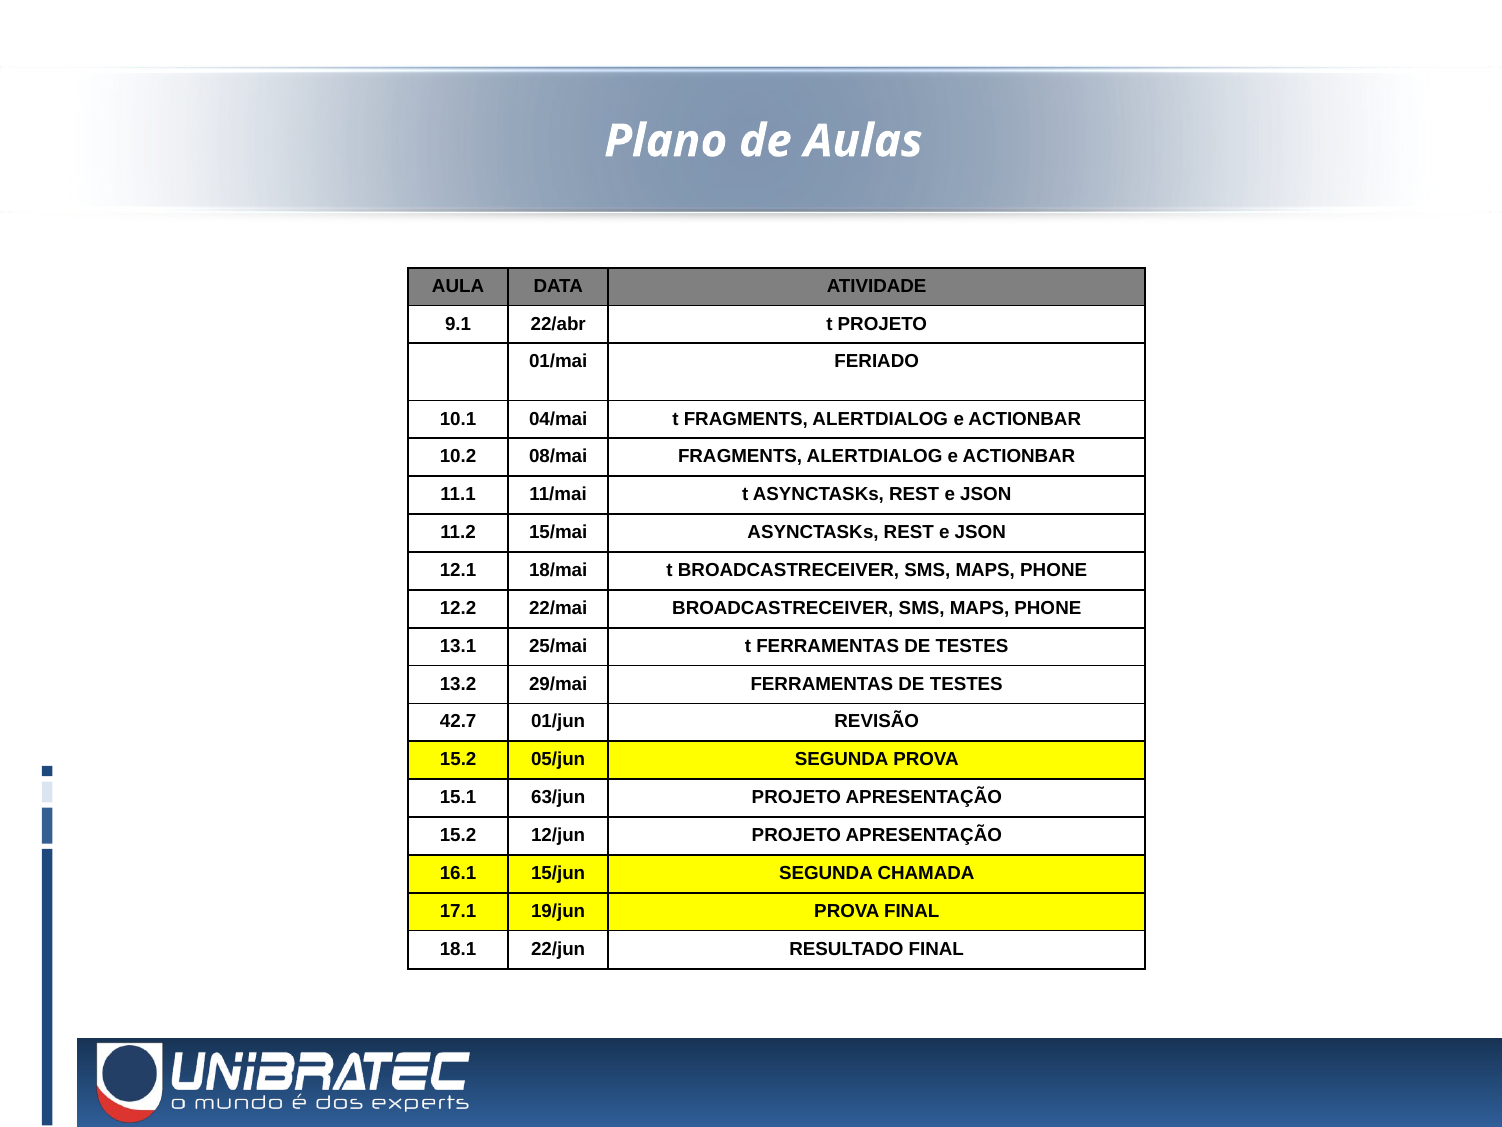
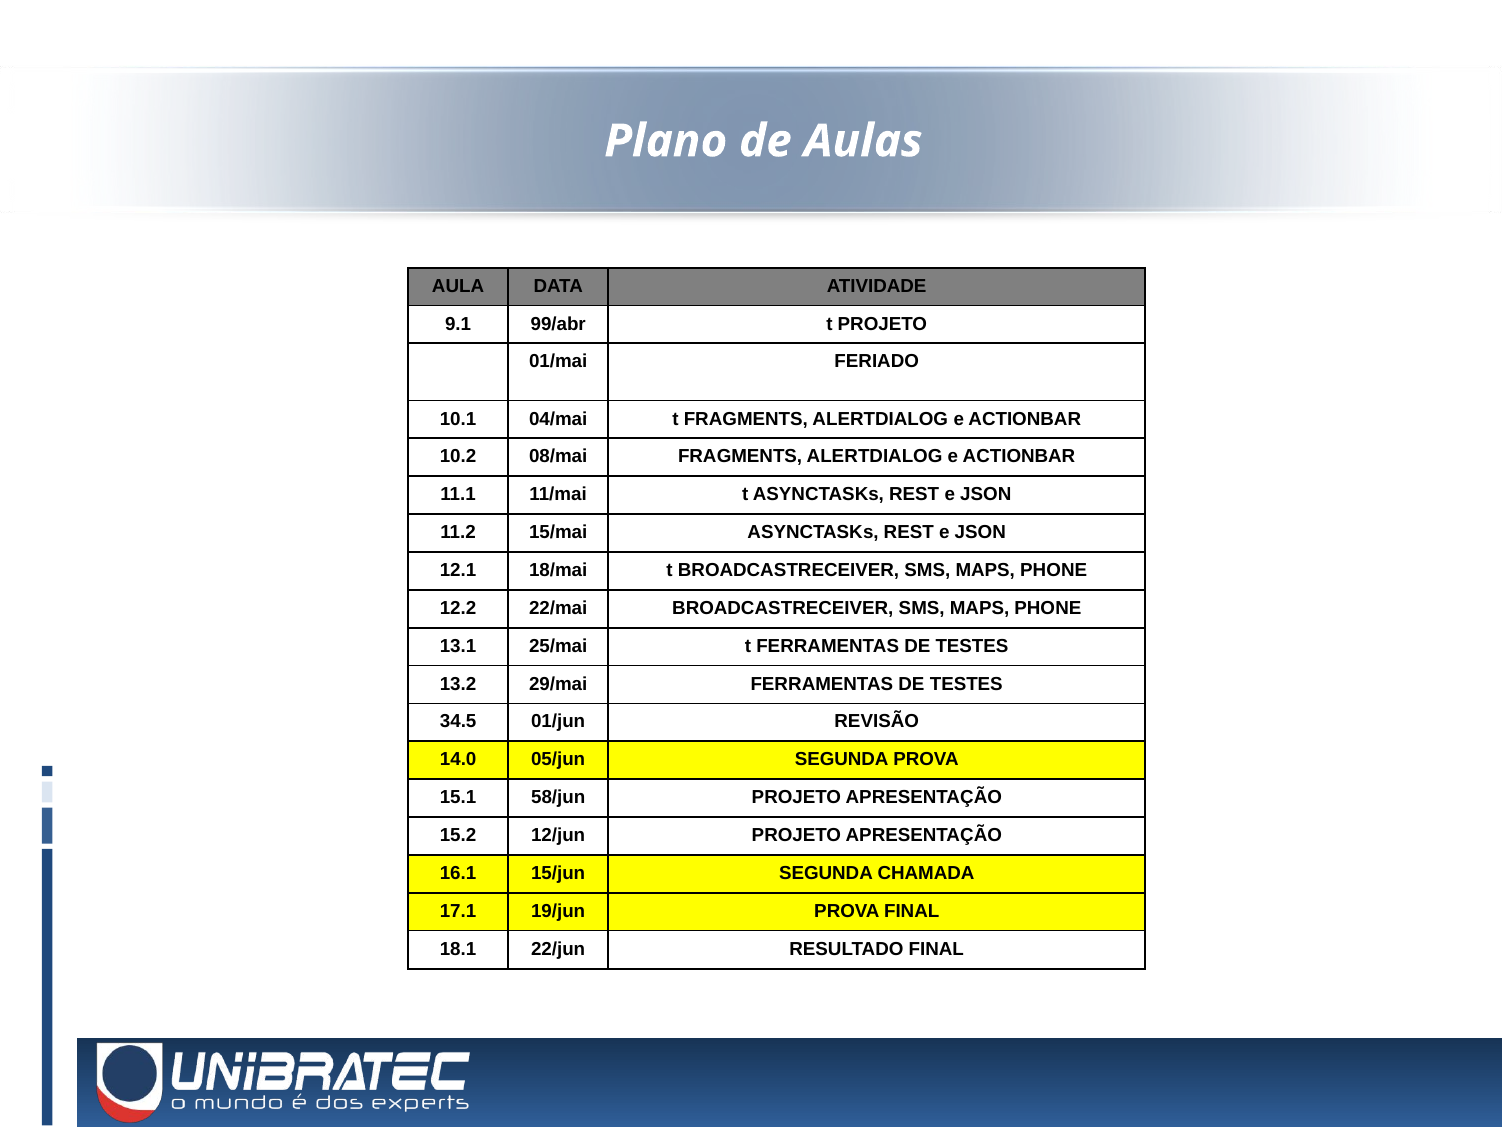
22/abr: 22/abr -> 99/abr (558, 324)
42.7: 42.7 -> 34.5 (458, 721)
15.2: 15.2 -> 14.0 (458, 759)
63/jun: 63/jun -> 58/jun (558, 797)
